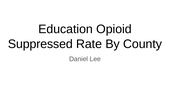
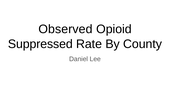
Education: Education -> Observed (65, 29)
